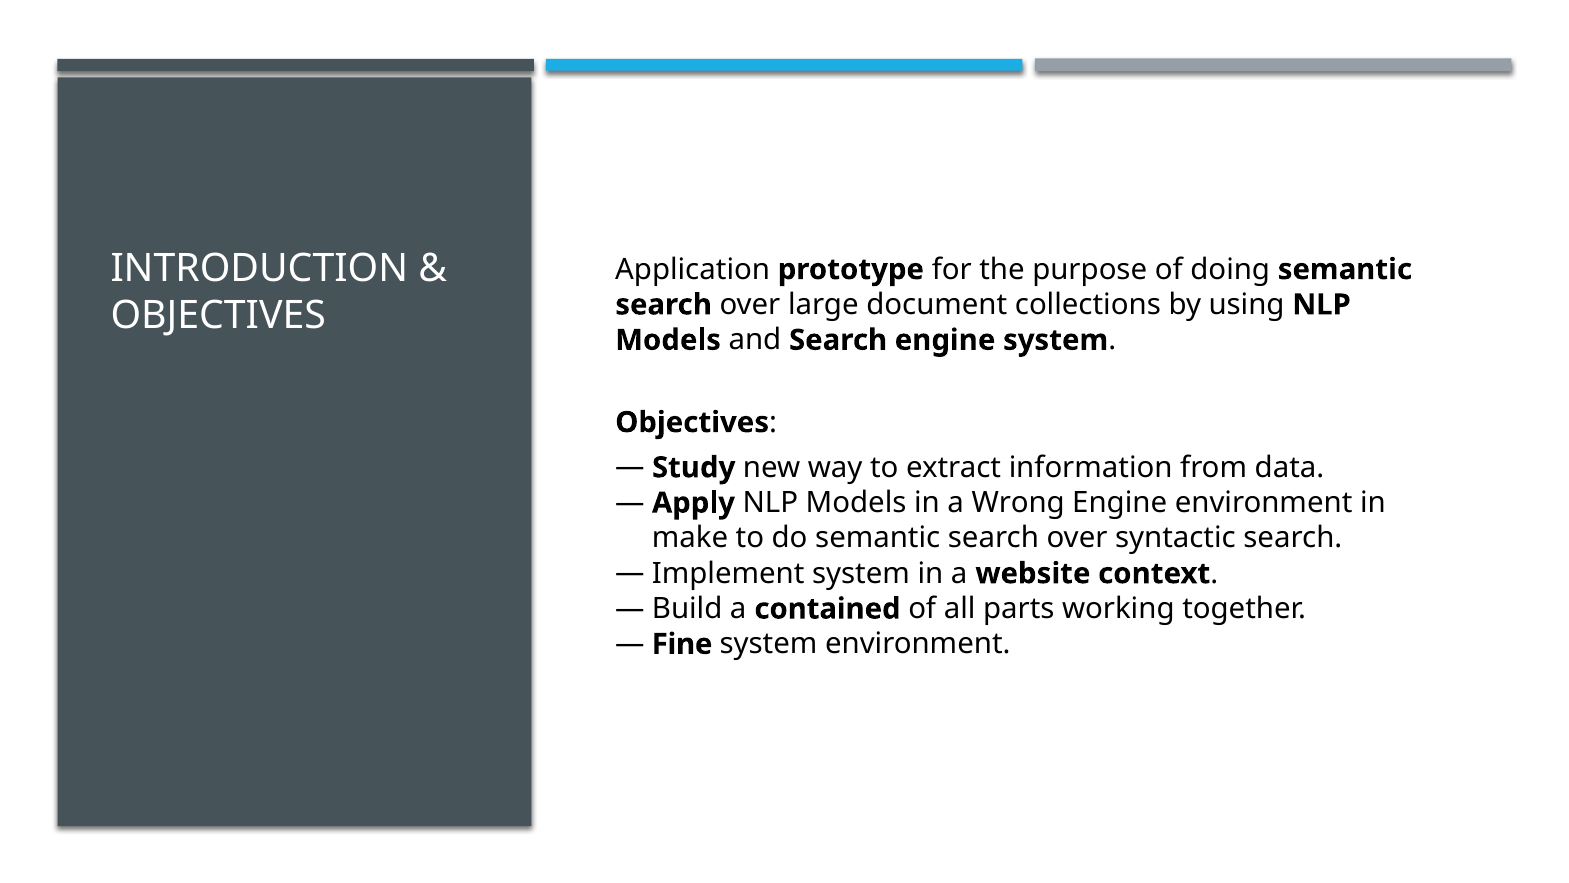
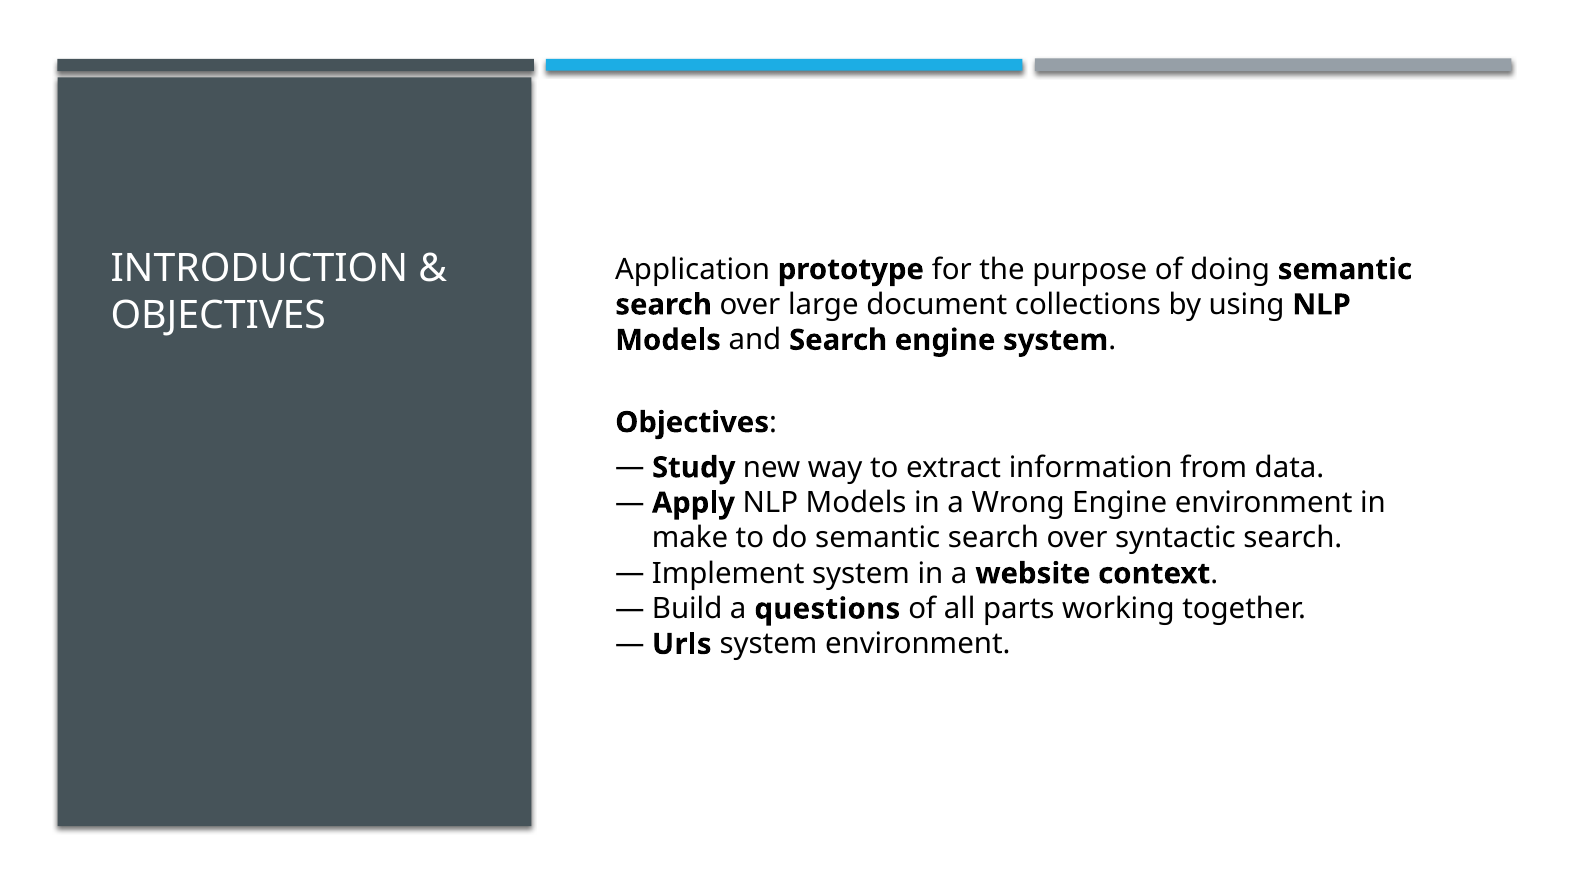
contained: contained -> questions (827, 609)
Fine: Fine -> Urls (682, 644)
